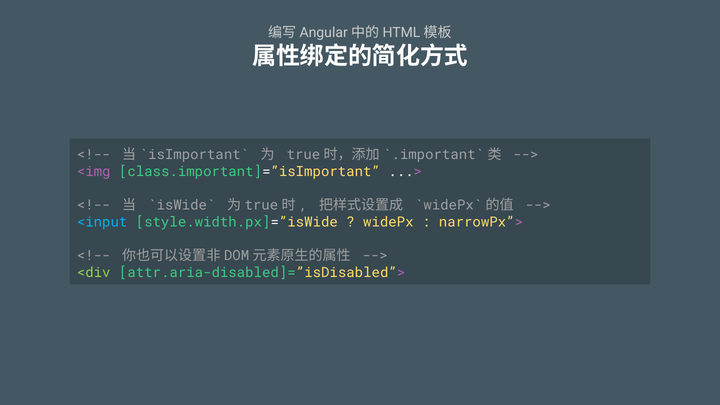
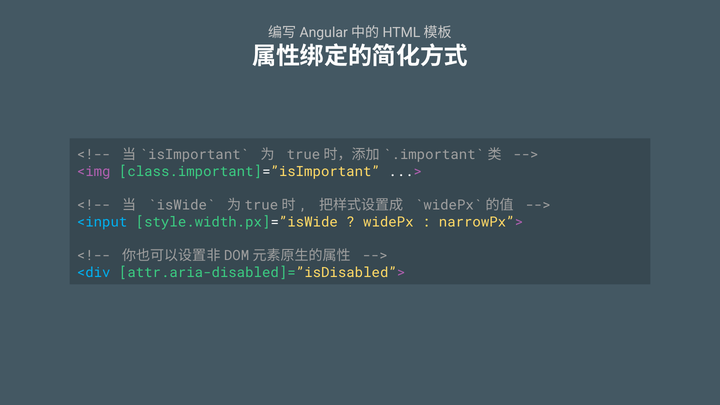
<div colour: light green -> light blue (94, 273)
